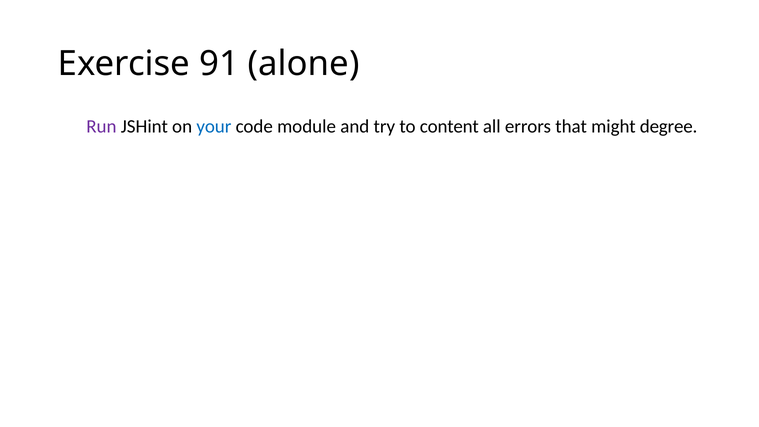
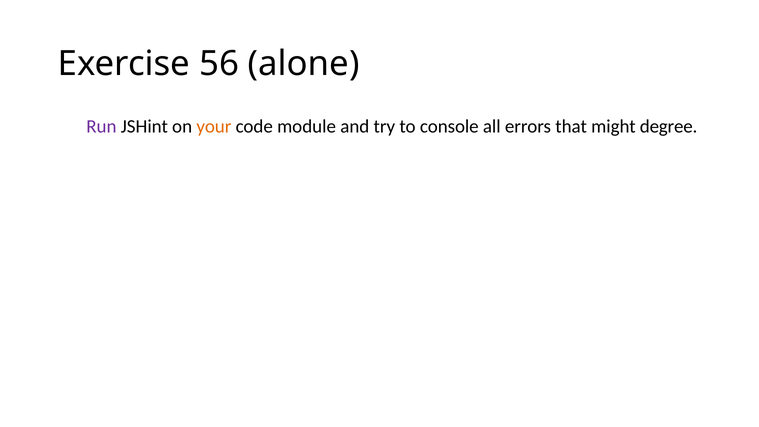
91: 91 -> 56 (219, 64)
your colour: blue -> orange (214, 127)
content: content -> console (449, 127)
